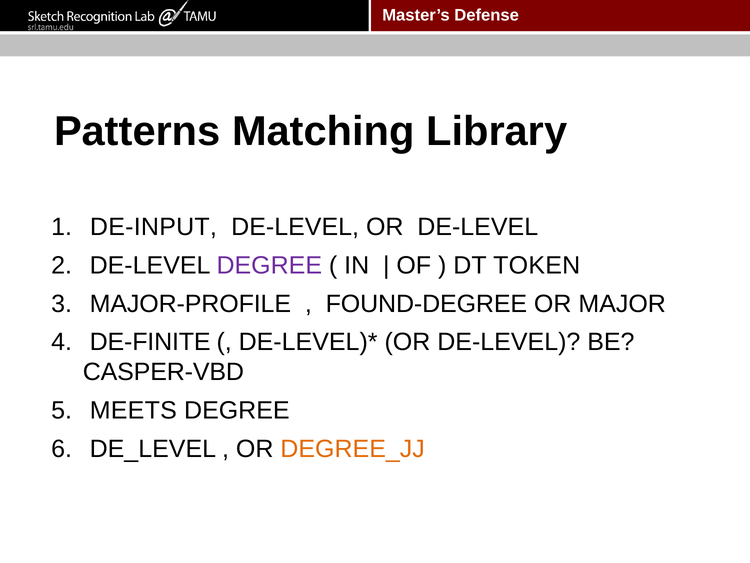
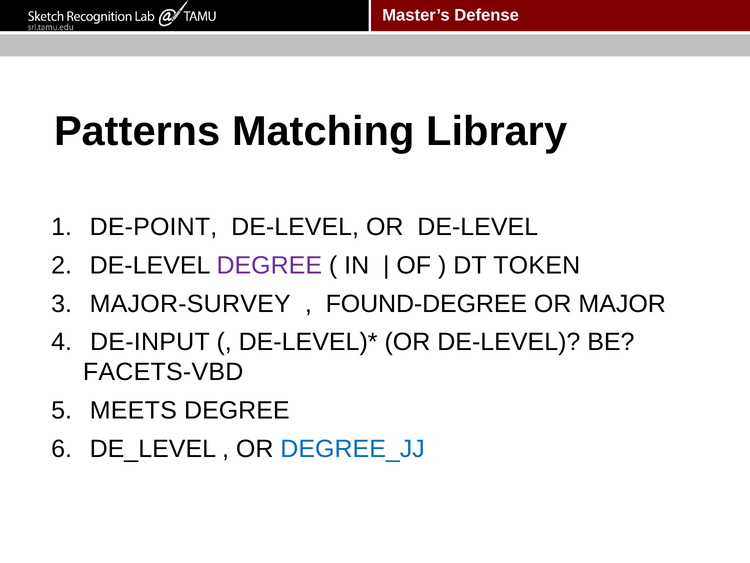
DE-INPUT: DE-INPUT -> DE-POINT (153, 227)
MAJOR-PROFILE: MAJOR-PROFILE -> MAJOR-SURVEY (190, 303)
DE-FINITE: DE-FINITE -> DE-INPUT (150, 342)
CASPER-VBD: CASPER-VBD -> FACETS-VBD (163, 372)
DEGREE_JJ colour: orange -> blue (353, 448)
